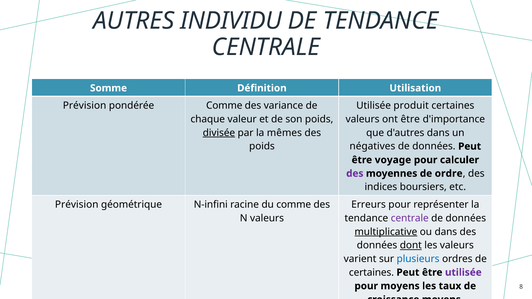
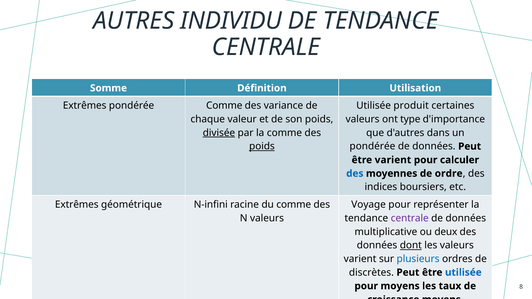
Prévision: Prévision -> Extrêmes (85, 106)
ont être: être -> type (410, 119)
la mêmes: mêmes -> comme (284, 133)
poids underline: none -> present (262, 146)
négatives: négatives -> pondérée (372, 146)
être voyage: voyage -> varient (393, 160)
des colour: purple -> blue (355, 174)
Prévision: Prévision -> Extrêmes (77, 205)
Erreurs: Erreurs -> Voyage (369, 205)
multiplicative underline: present -> none (386, 232)
ou dans: dans -> deux (446, 232)
certaines: certaines -> discrètes (371, 273)
utilisée colour: purple -> blue (463, 273)
